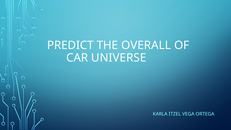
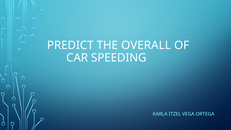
UNIVERSE: UNIVERSE -> SPEEDING (119, 58)
